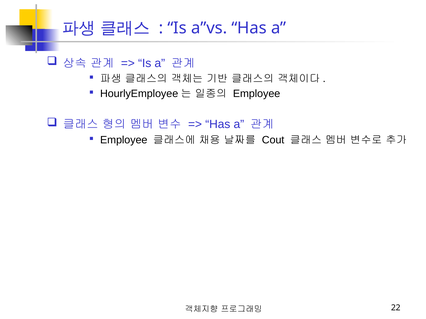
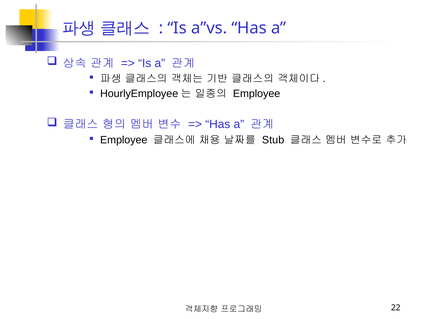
Cout: Cout -> Stub (273, 140)
